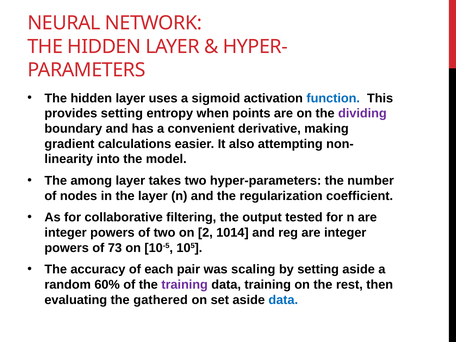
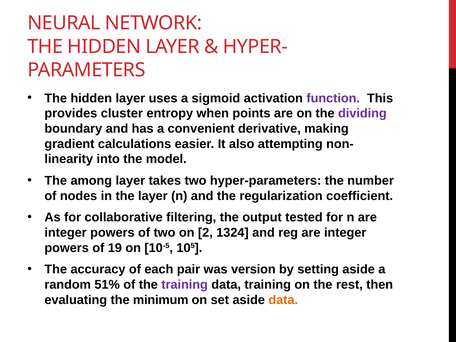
function colour: blue -> purple (333, 98)
provides setting: setting -> cluster (122, 113)
1014: 1014 -> 1324 (232, 233)
73: 73 -> 19 (115, 248)
scaling: scaling -> version (253, 269)
60%: 60% -> 51% (107, 285)
gathered: gathered -> minimum (161, 300)
data colour: blue -> orange (283, 300)
